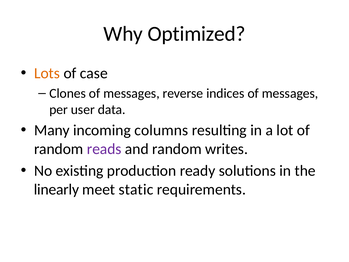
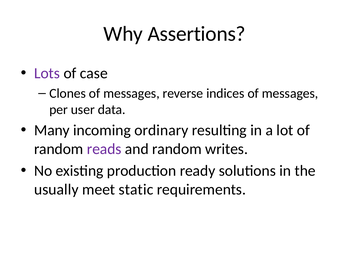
Optimized: Optimized -> Assertions (197, 34)
Lots colour: orange -> purple (47, 73)
columns: columns -> ordinary (161, 130)
linearly: linearly -> usually (56, 189)
